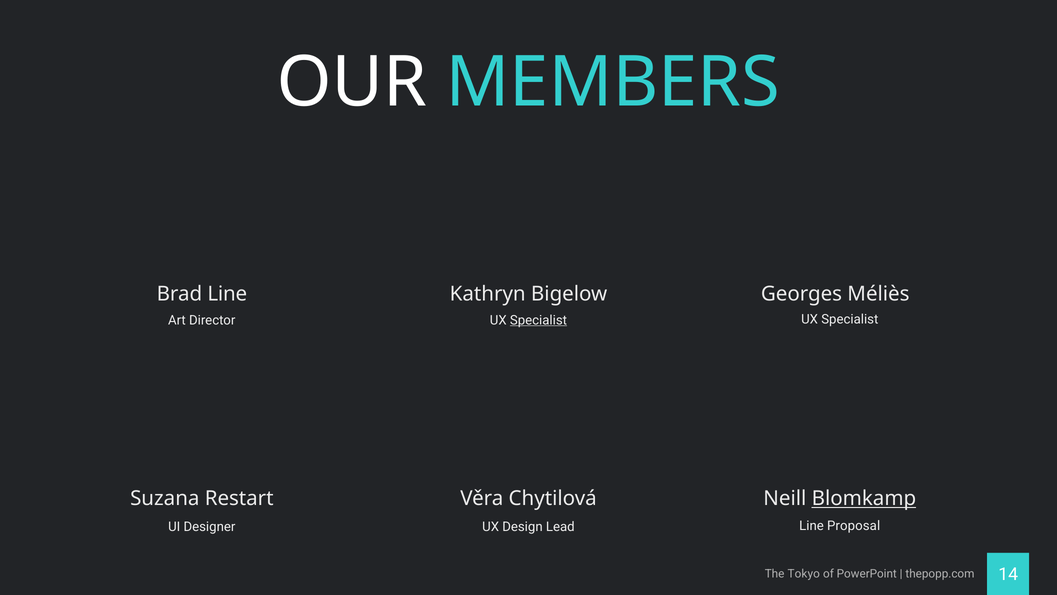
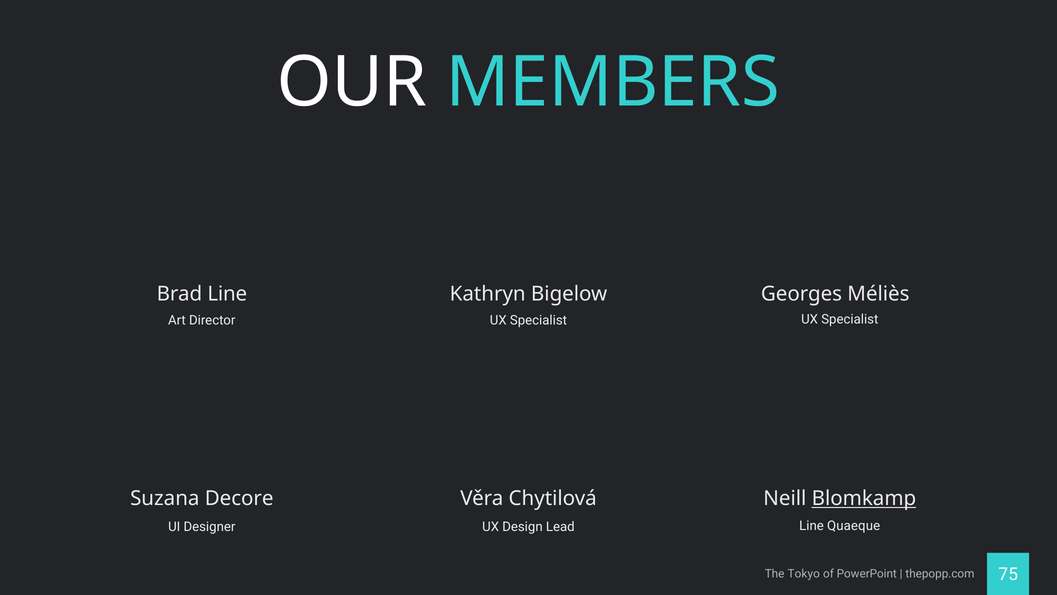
Specialist underline: present -> none (538, 320)
Restart: Restart -> Decore (239, 498)
Proposal: Proposal -> Quaeque (854, 525)
14: 14 -> 75 (1008, 574)
